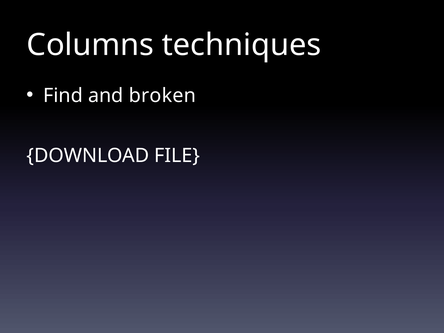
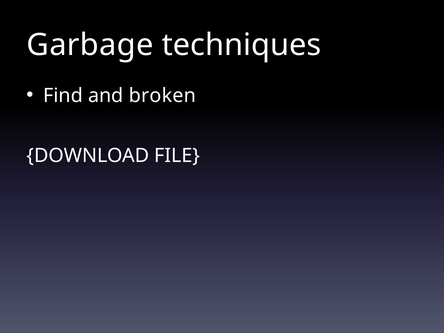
Columns: Columns -> Garbage (90, 45)
